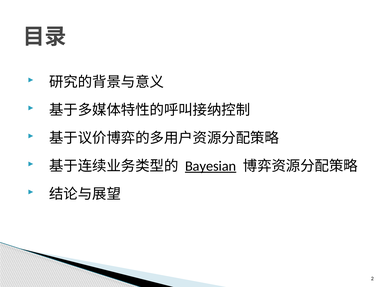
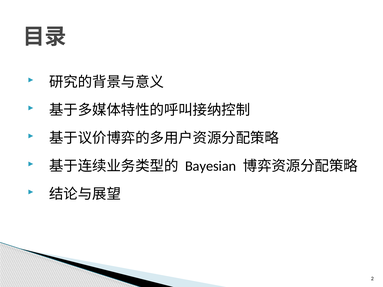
Bayesian underline: present -> none (211, 166)
